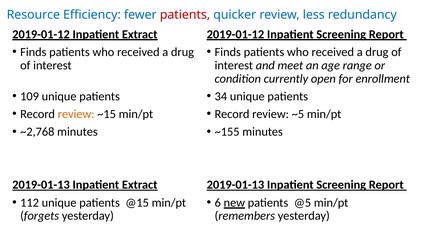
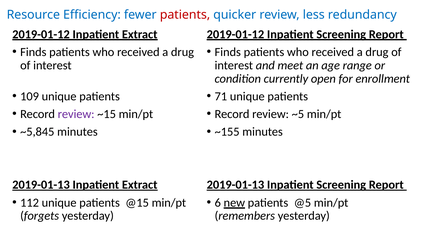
34: 34 -> 71 (221, 96)
review colour: orange -> purple (76, 114)
~2,768: ~2,768 -> ~5,845 (37, 132)
